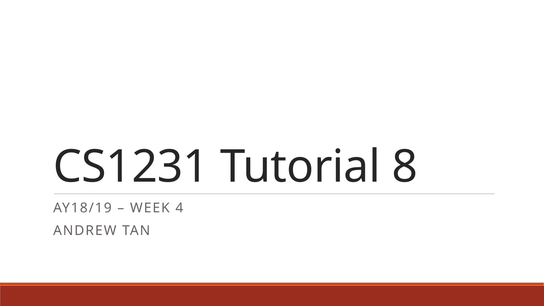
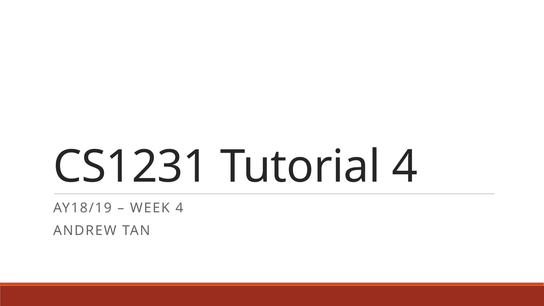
Tutorial 8: 8 -> 4 (405, 167)
